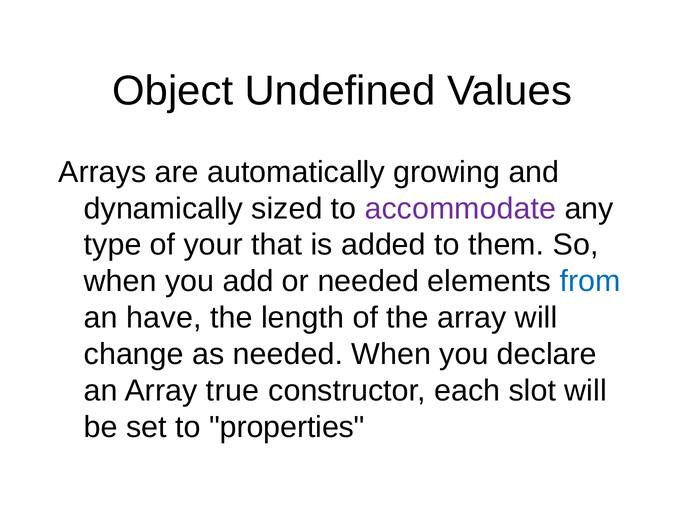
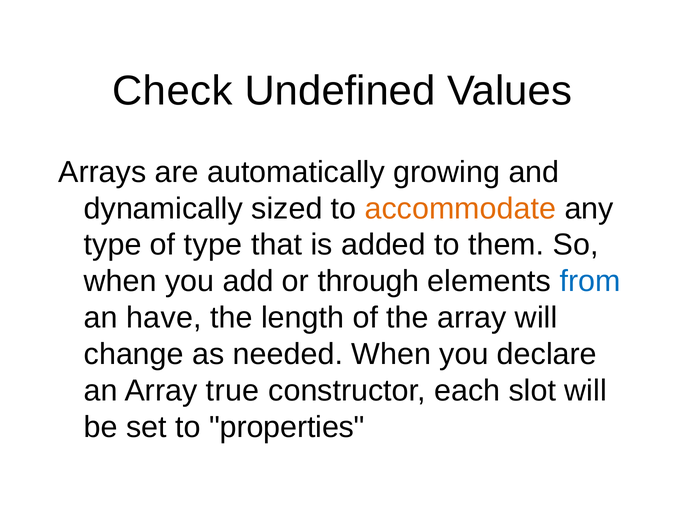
Object: Object -> Check (172, 91)
accommodate colour: purple -> orange (460, 209)
of your: your -> type (213, 245)
or needed: needed -> through (368, 282)
